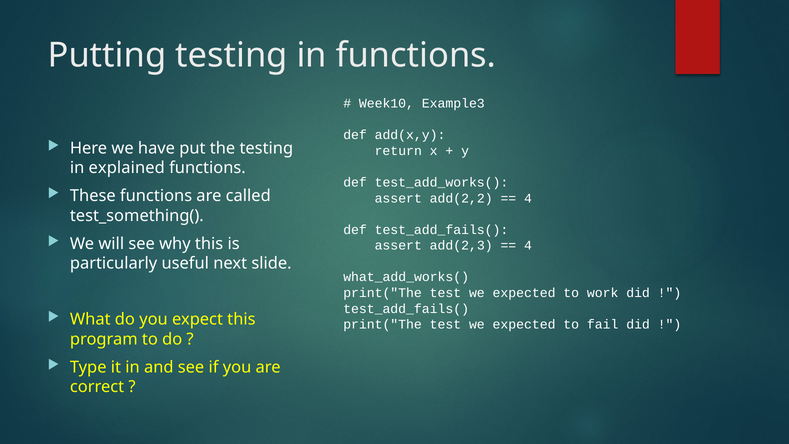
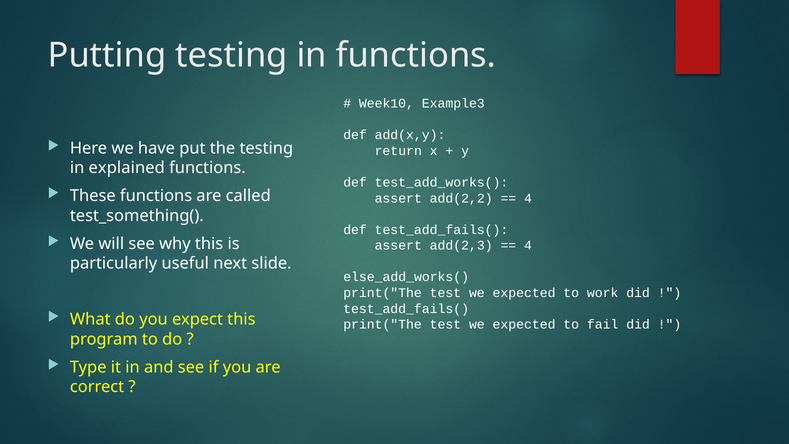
what_add_works(: what_add_works( -> else_add_works( (406, 277)
